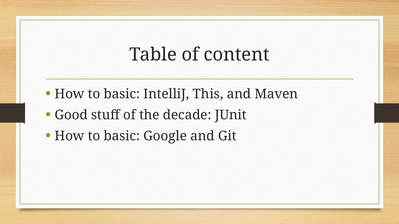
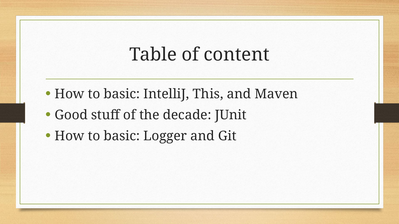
Google: Google -> Logger (165, 136)
